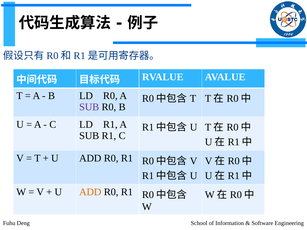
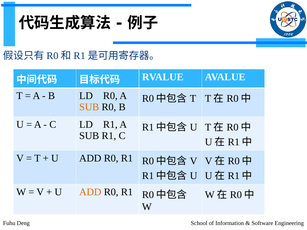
SUB colour: purple -> orange (89, 107)
